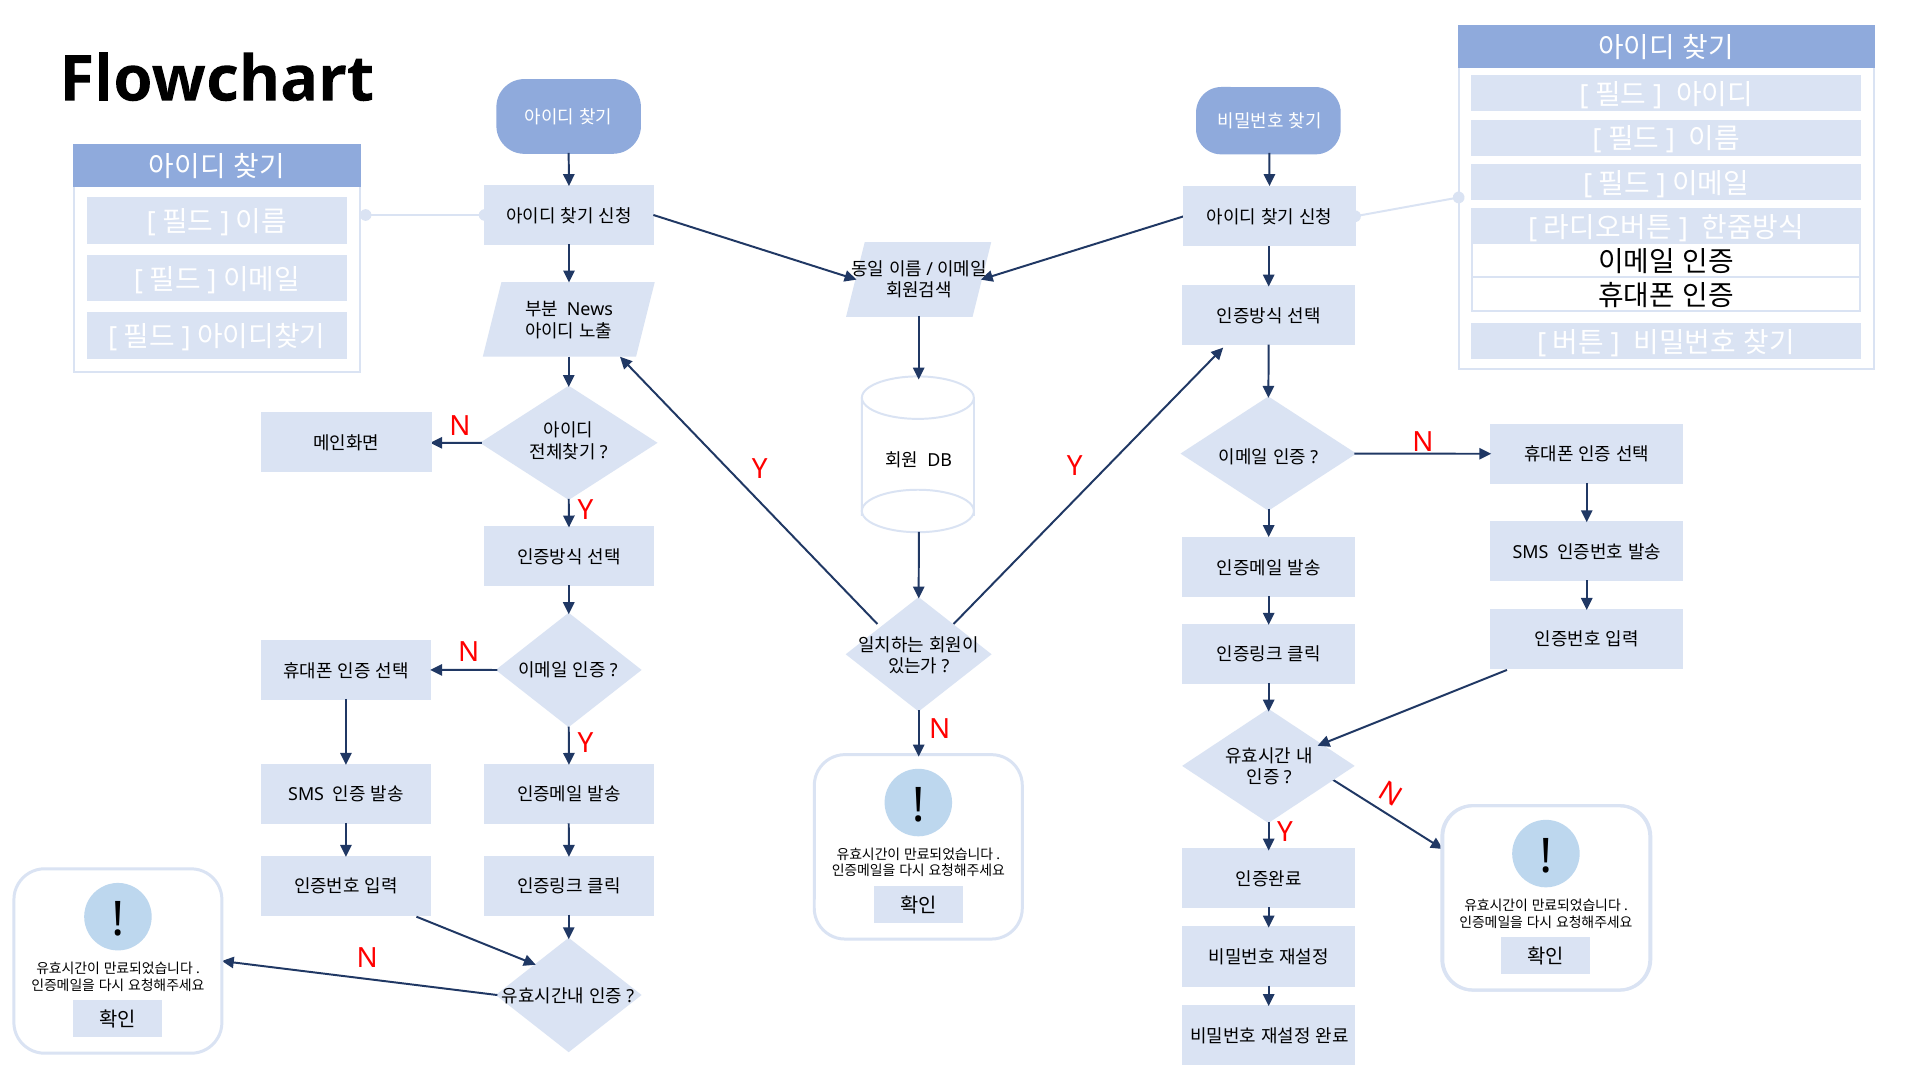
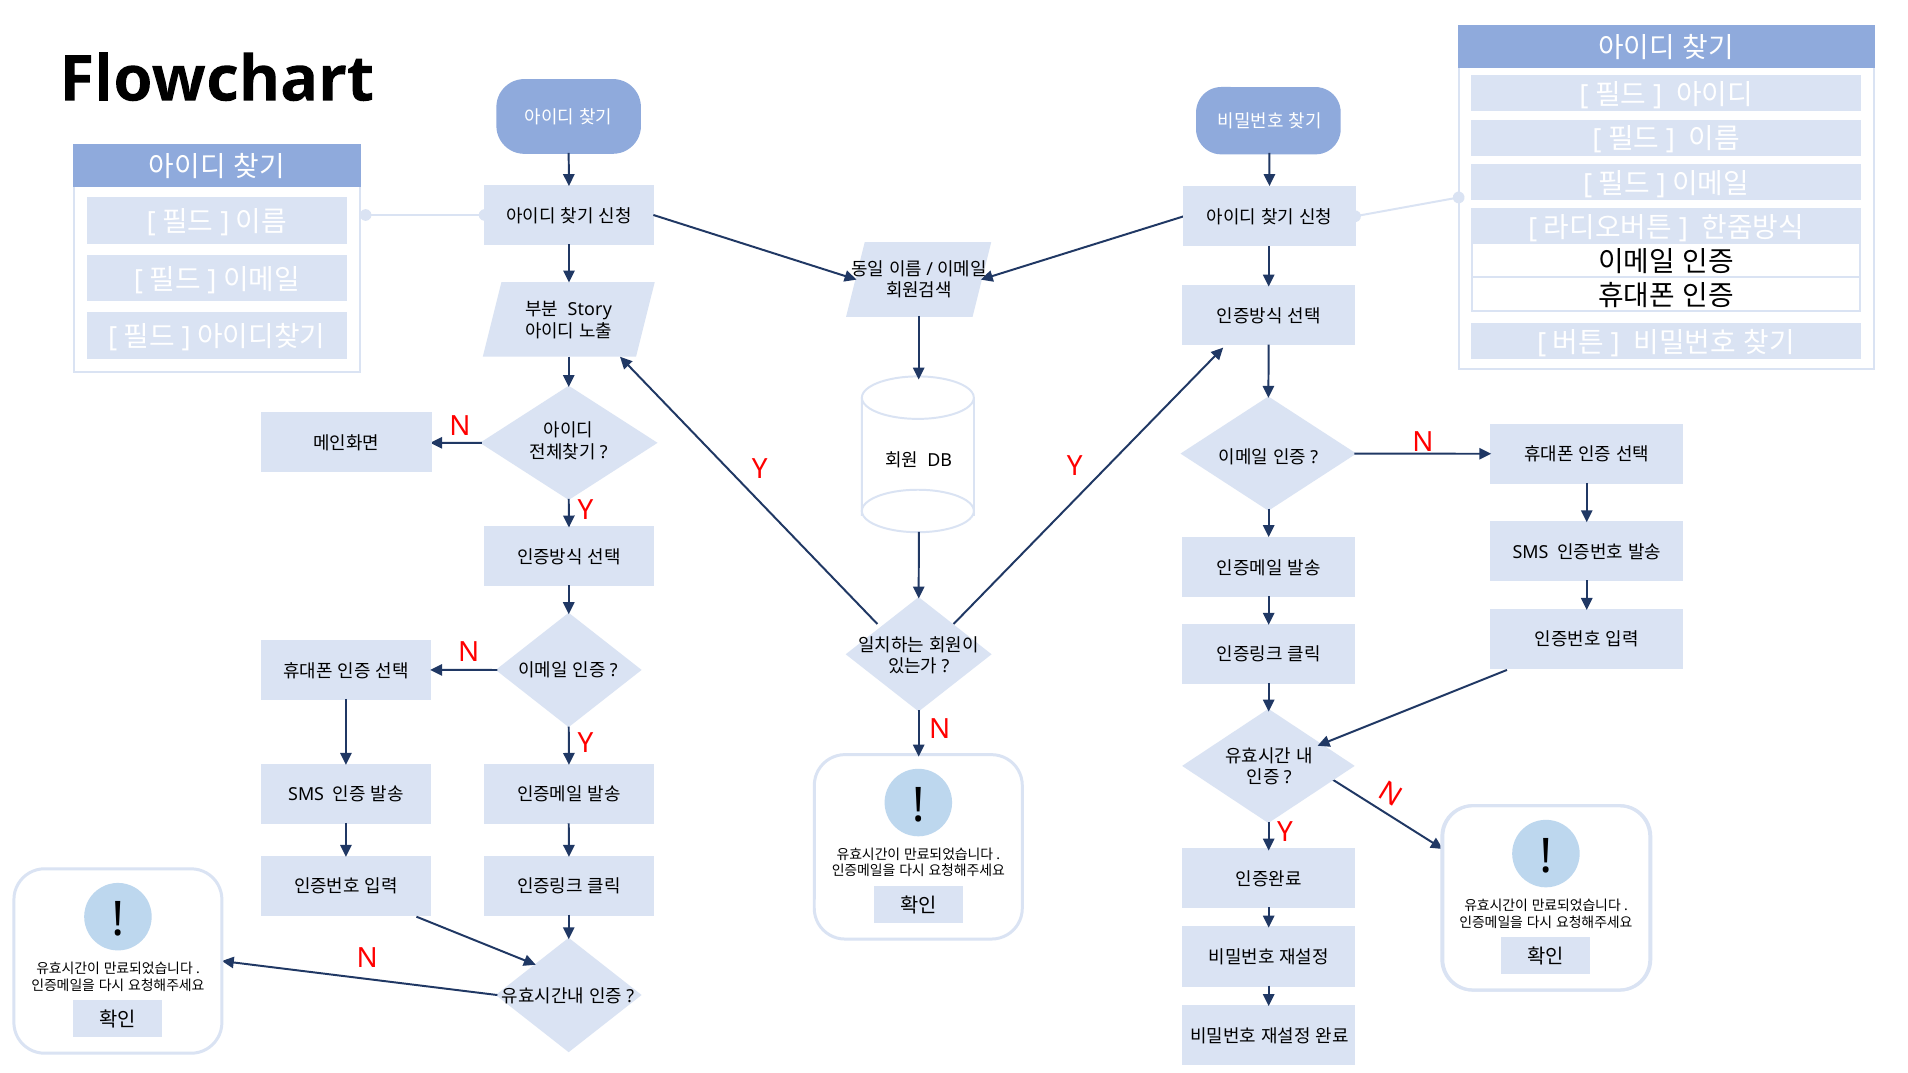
News: News -> Story (590, 310)
